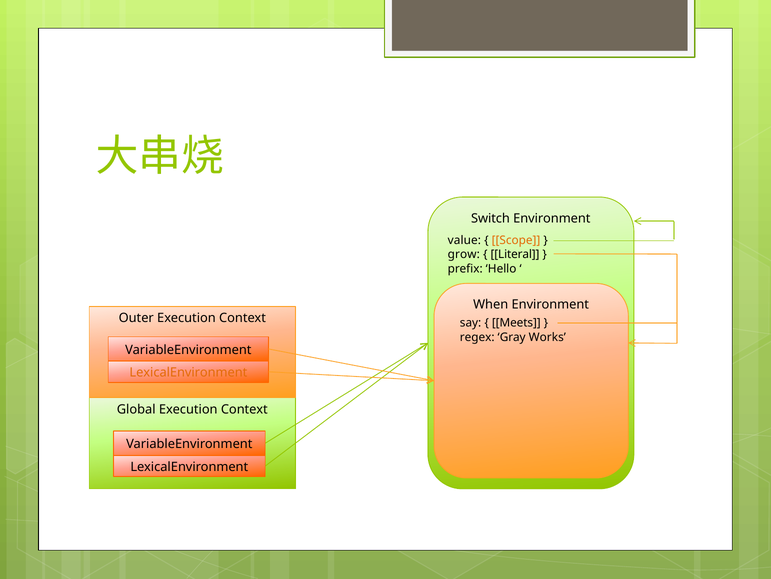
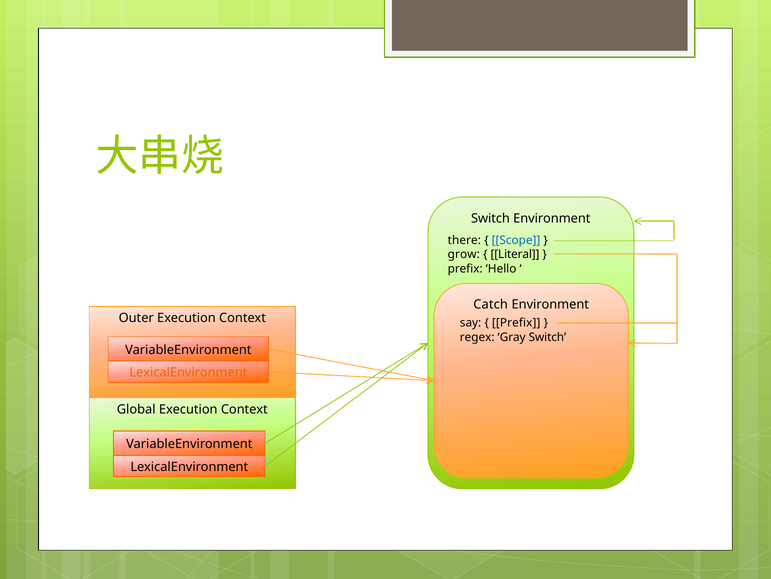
value: value -> there (464, 240)
Scope colour: orange -> blue (516, 240)
When: When -> Catch (491, 304)
Meets: Meets -> Prefix (516, 323)
Gray Works: Works -> Switch (547, 337)
